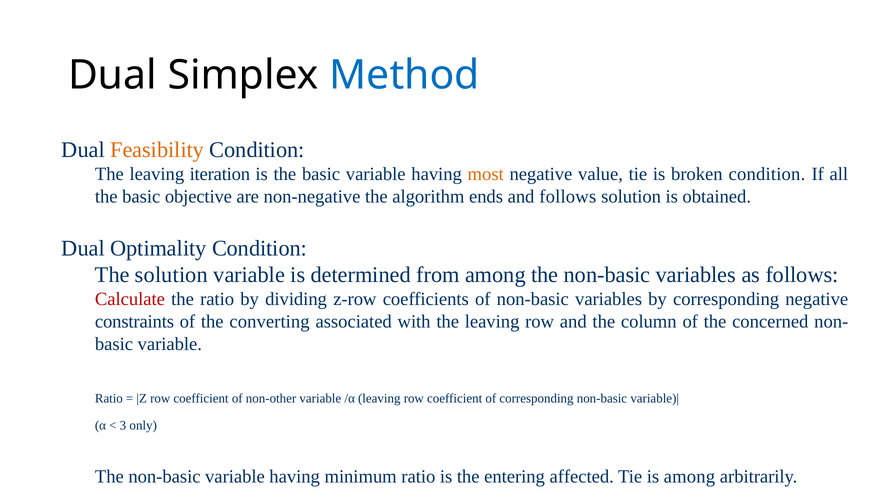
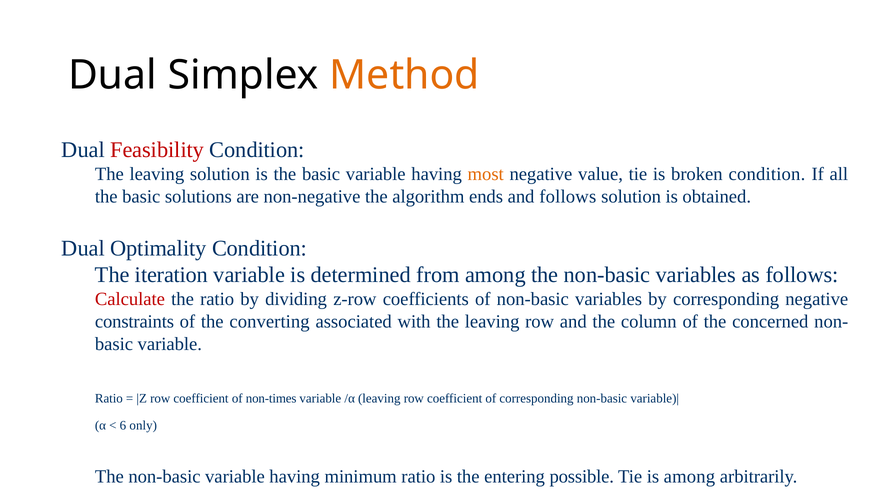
Method colour: blue -> orange (404, 75)
Feasibility colour: orange -> red (157, 150)
leaving iteration: iteration -> solution (220, 174)
objective: objective -> solutions (198, 196)
The solution: solution -> iteration (172, 275)
non-other: non-other -> non-times (271, 399)
3: 3 -> 6 (123, 425)
affected: affected -> possible (582, 476)
